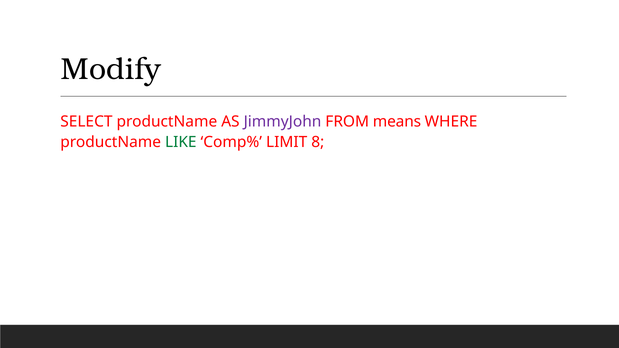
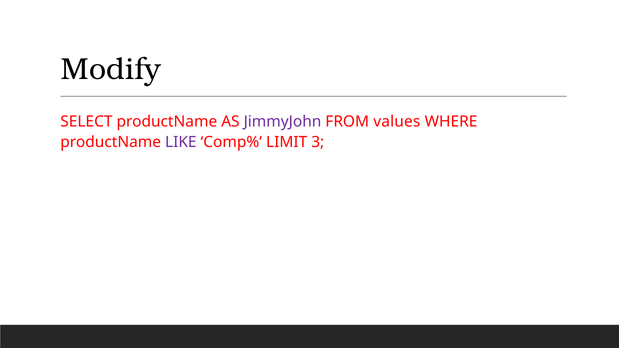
means: means -> values (397, 122)
LIKE colour: green -> purple (181, 142)
8: 8 -> 3 (318, 142)
